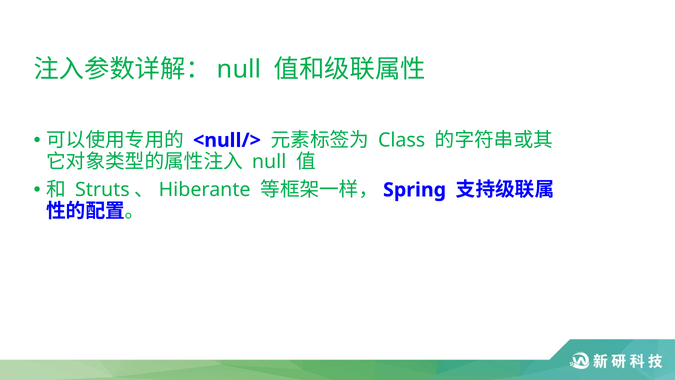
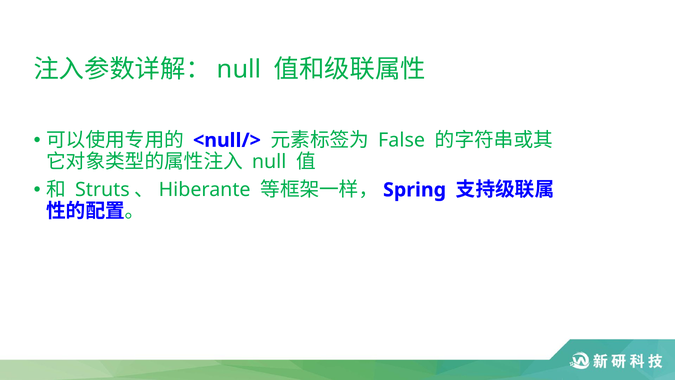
Class: Class -> False (402, 140)
